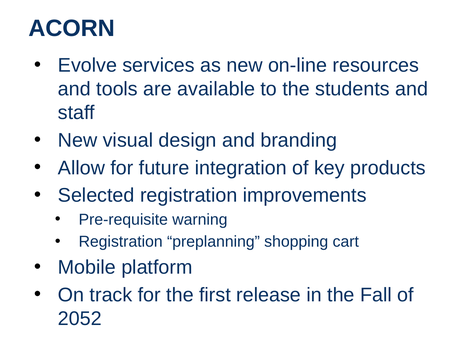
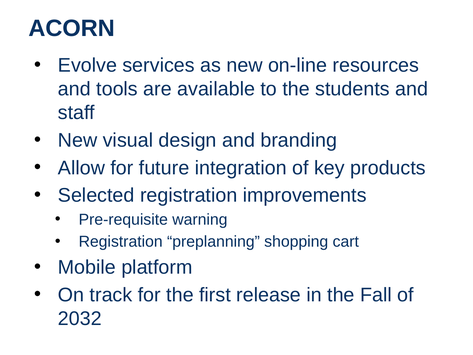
2052: 2052 -> 2032 (80, 318)
